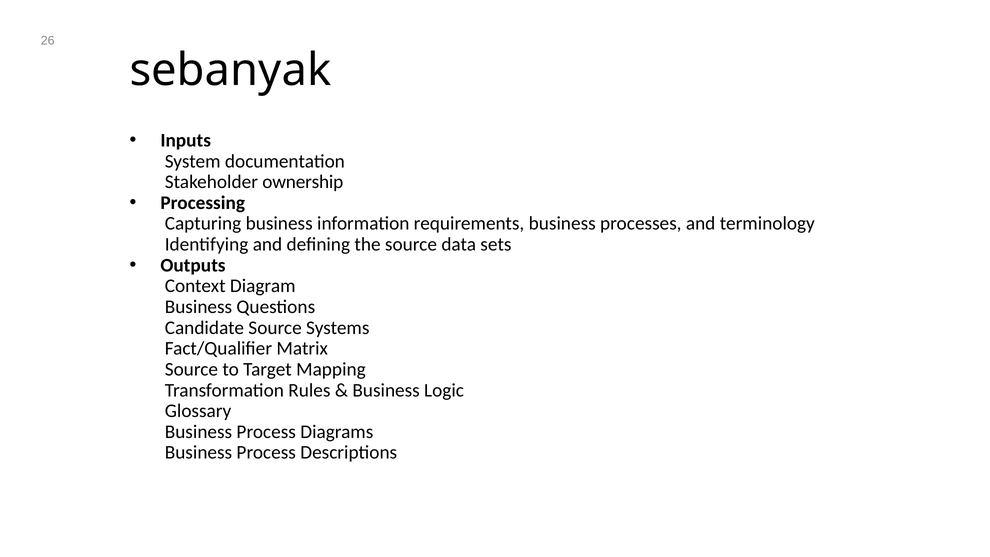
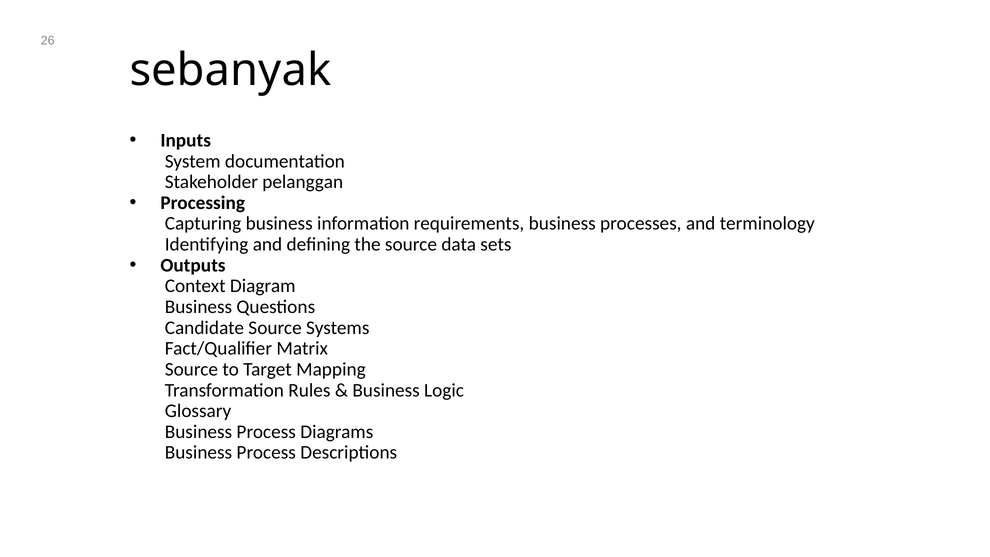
ownership: ownership -> pelanggan (303, 182)
